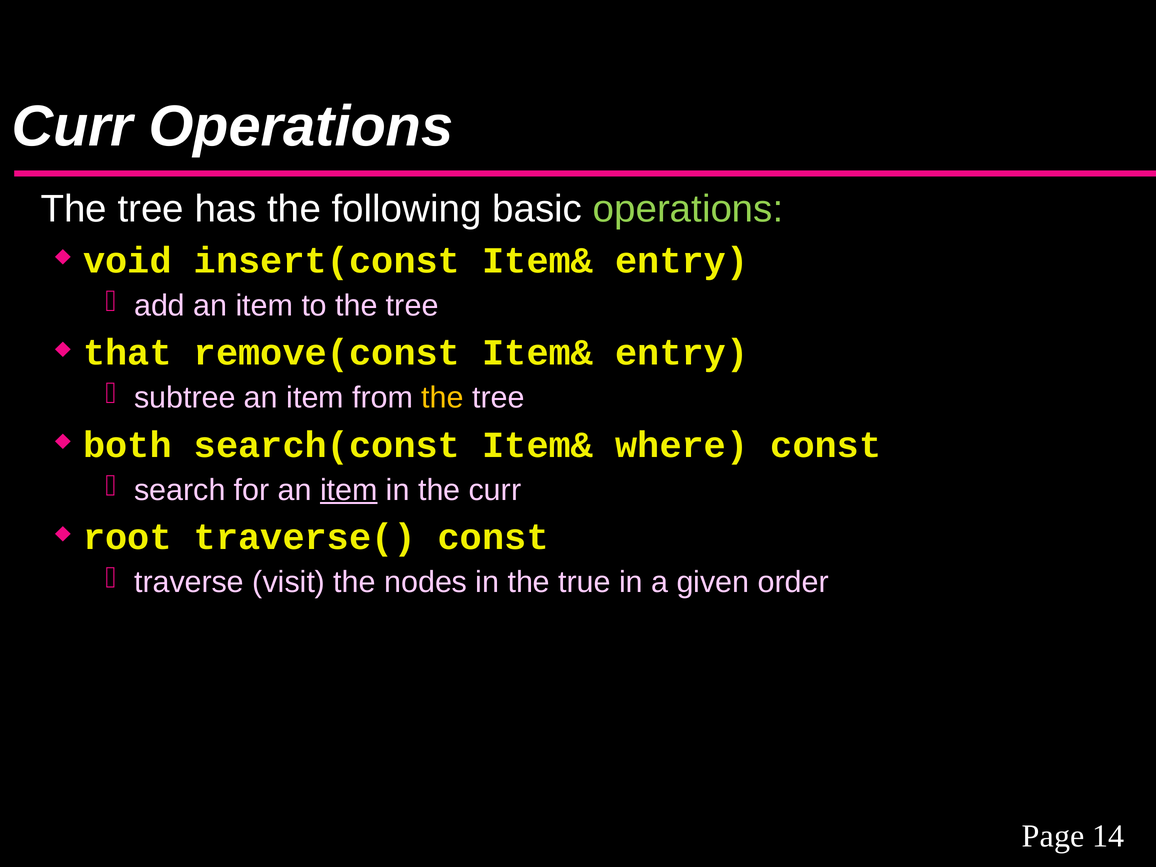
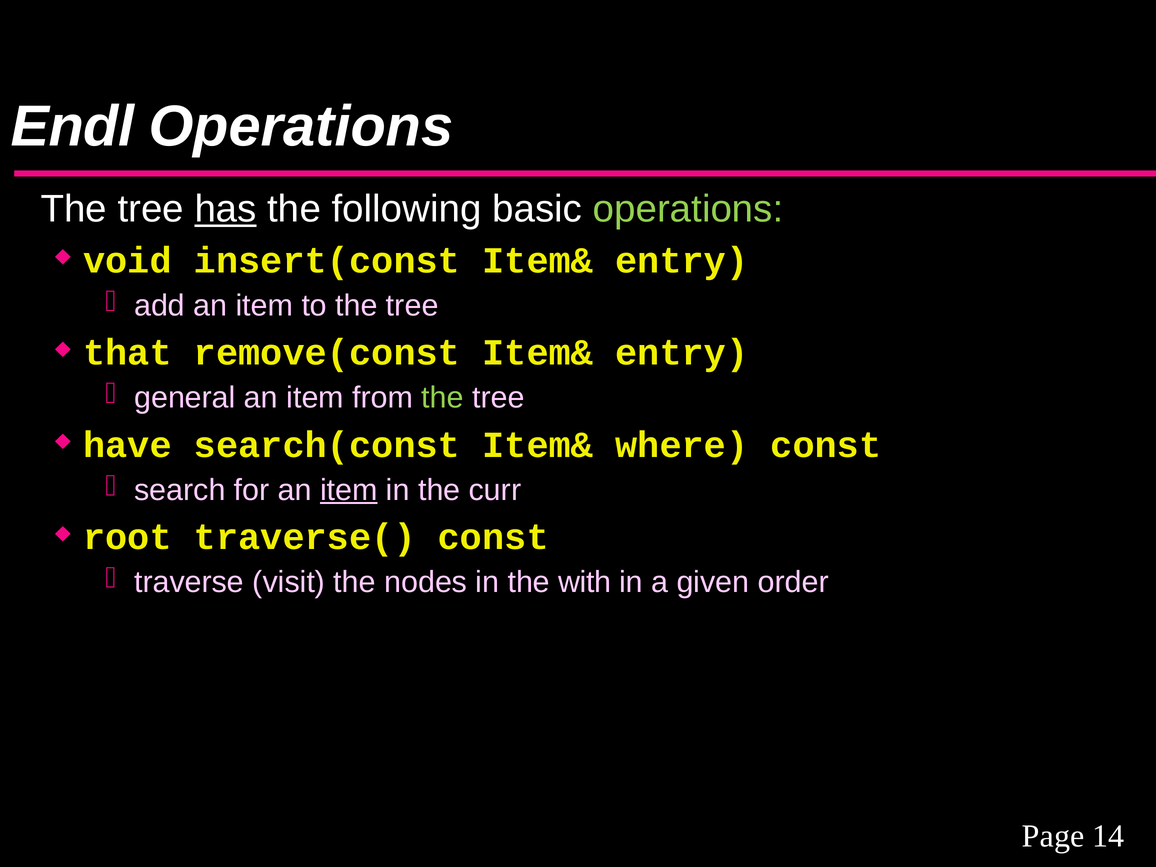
Curr: Curr -> Endl (72, 126)
has underline: none -> present (226, 209)
subtree: subtree -> general (185, 398)
the colour: yellow -> light green (443, 398)
both: both -> have (127, 445)
true: true -> with (585, 582)
